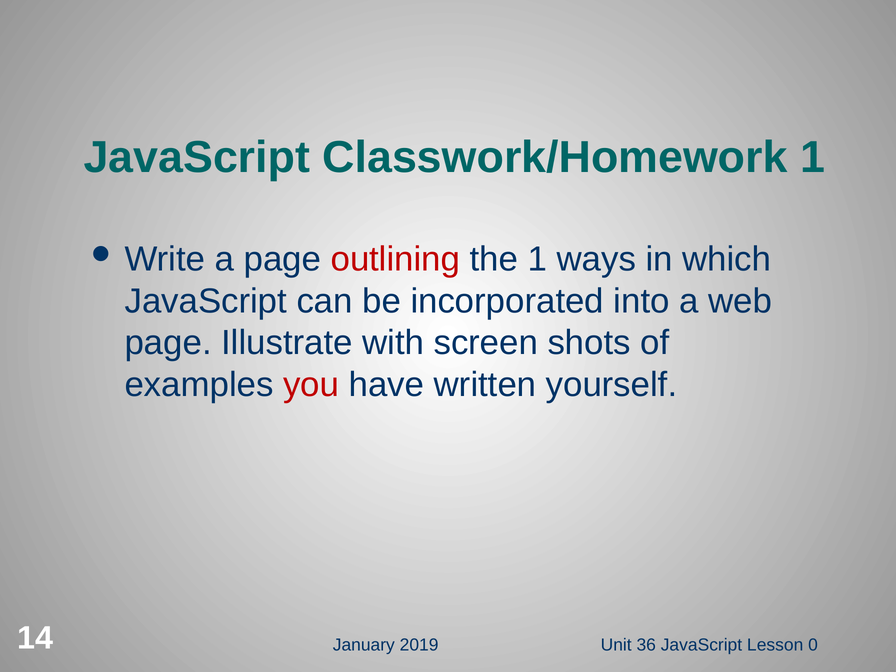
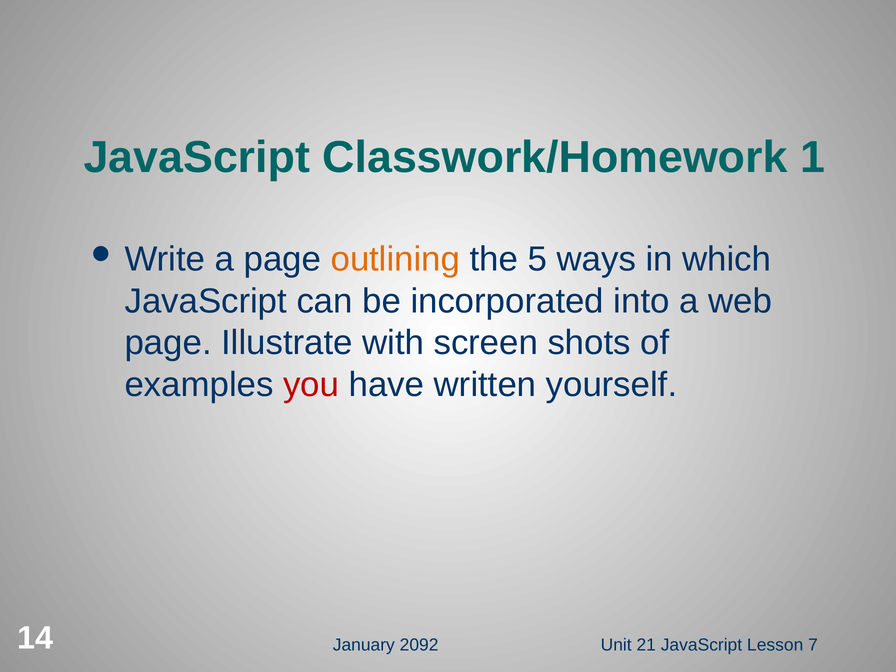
outlining colour: red -> orange (395, 259)
the 1: 1 -> 5 (537, 259)
2019: 2019 -> 2092 (419, 645)
36: 36 -> 21 (646, 645)
0: 0 -> 7 (813, 645)
